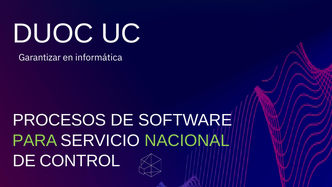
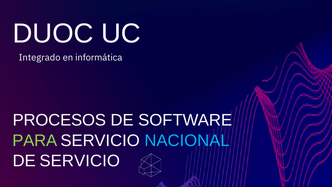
Garantizar: Garantizar -> Integrado (40, 58)
NACIONAL colour: light green -> light blue (187, 140)
DE CONTROL: CONTROL -> SERVICIO (80, 161)
